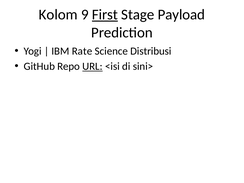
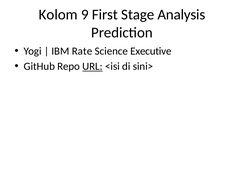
First underline: present -> none (105, 15)
Payload: Payload -> Analysis (181, 15)
Distribusi: Distribusi -> Executive (151, 51)
